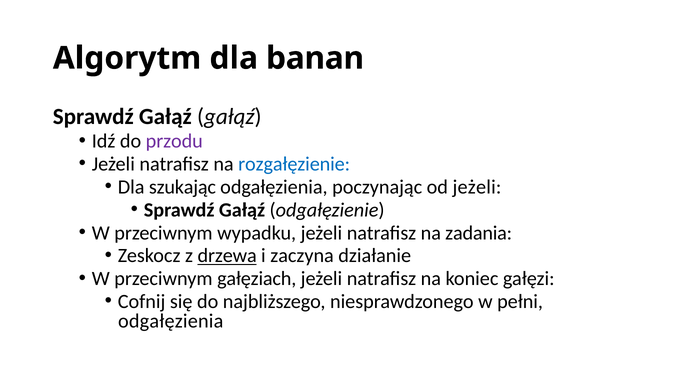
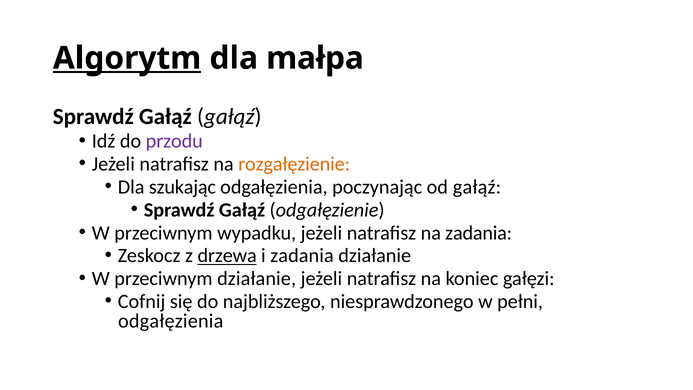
Algorytm underline: none -> present (127, 58)
banan: banan -> małpa (315, 58)
rozgałęzienie colour: blue -> orange (294, 164)
od jeżeli: jeżeli -> gałąź (477, 187)
i zaczyna: zaczyna -> zadania (302, 256)
przeciwnym gałęziach: gałęziach -> działanie (257, 279)
